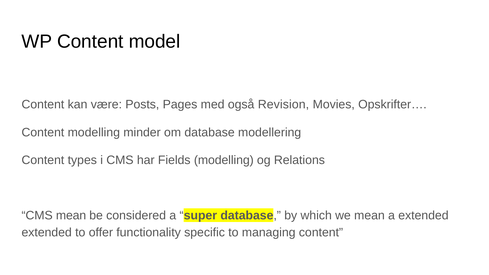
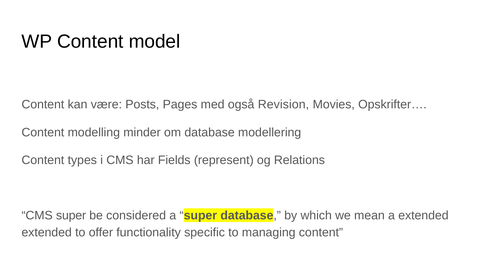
Fields modelling: modelling -> represent (224, 160)
CMS mean: mean -> super (71, 216)
